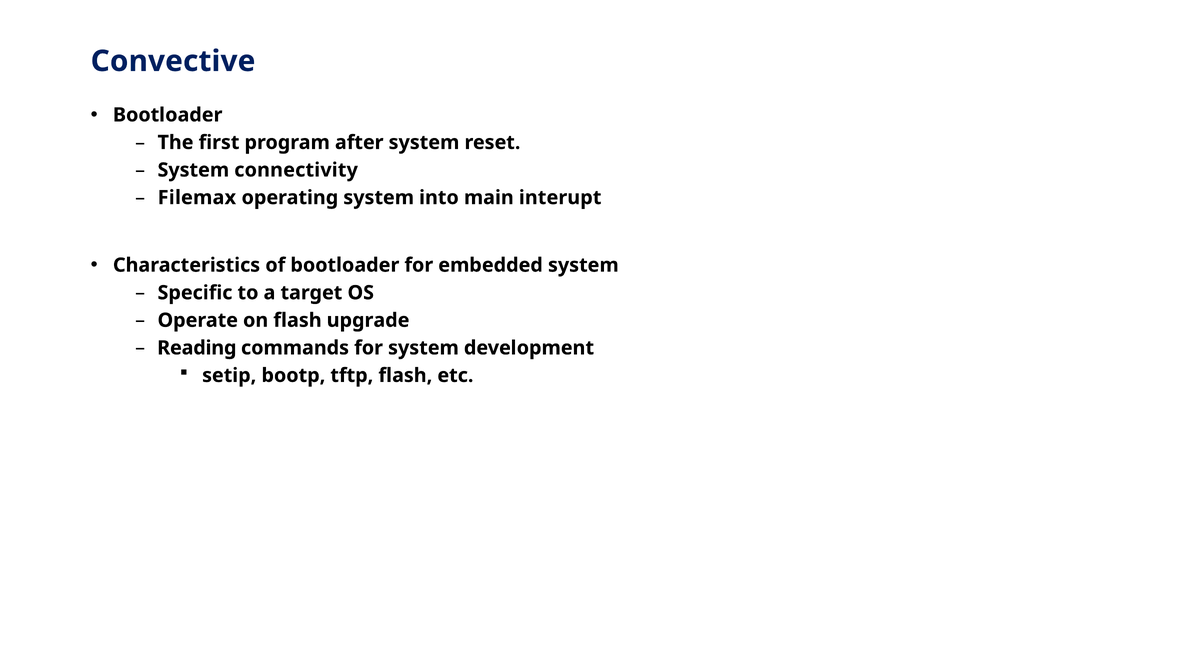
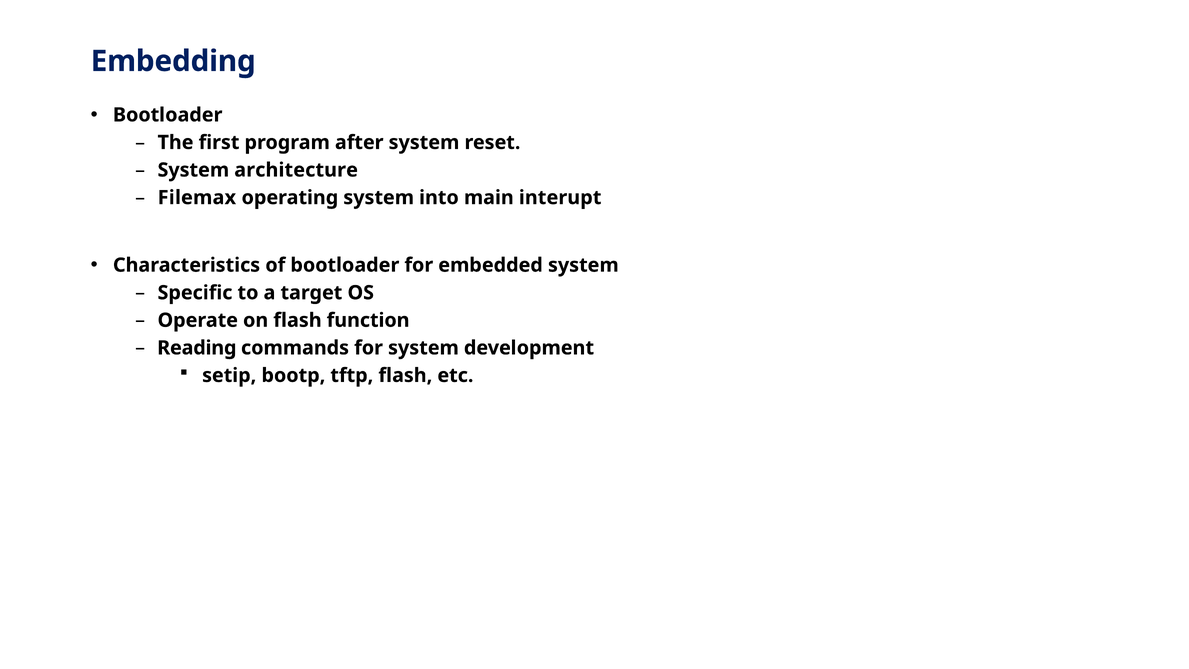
Convective: Convective -> Embedding (173, 61)
connectivity: connectivity -> architecture (296, 170)
upgrade: upgrade -> function (368, 320)
